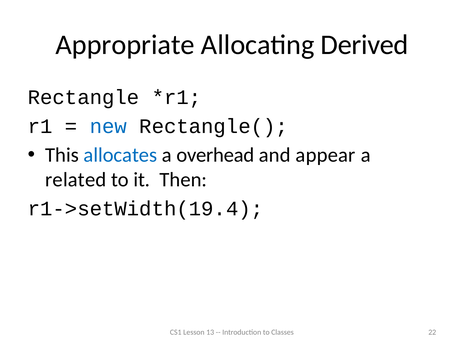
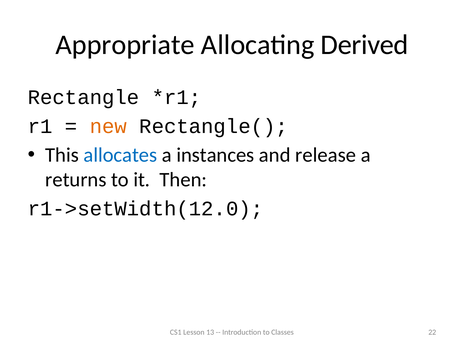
new colour: blue -> orange (108, 126)
overhead: overhead -> instances (215, 155)
appear: appear -> release (326, 155)
related: related -> returns (76, 180)
r1->setWidth(19.4: r1->setWidth(19.4 -> r1->setWidth(12.0 (145, 209)
